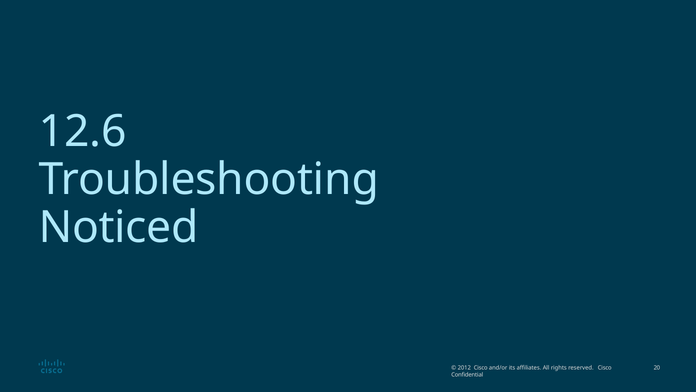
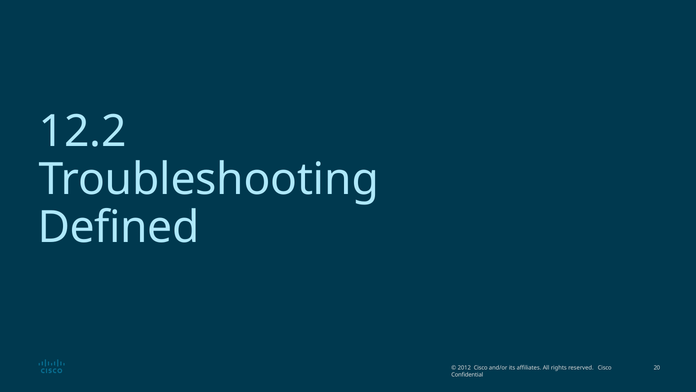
12.6: 12.6 -> 12.2 (83, 131)
Noticed: Noticed -> Defined (119, 227)
